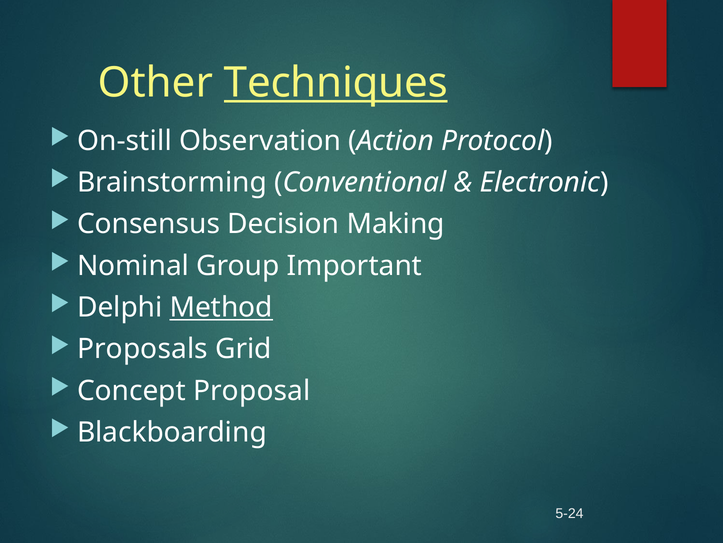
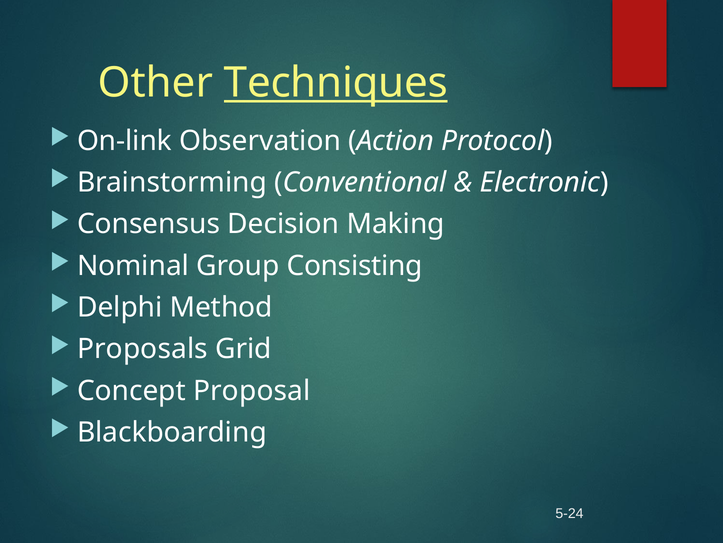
On-still: On-still -> On-link (124, 141)
Important: Important -> Consisting (355, 265)
Method underline: present -> none (221, 307)
